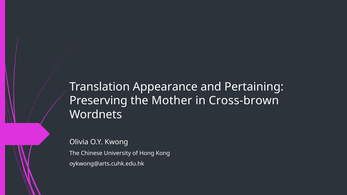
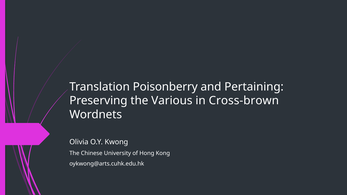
Appearance: Appearance -> Poisonberry (165, 87)
Mother: Mother -> Various (172, 101)
